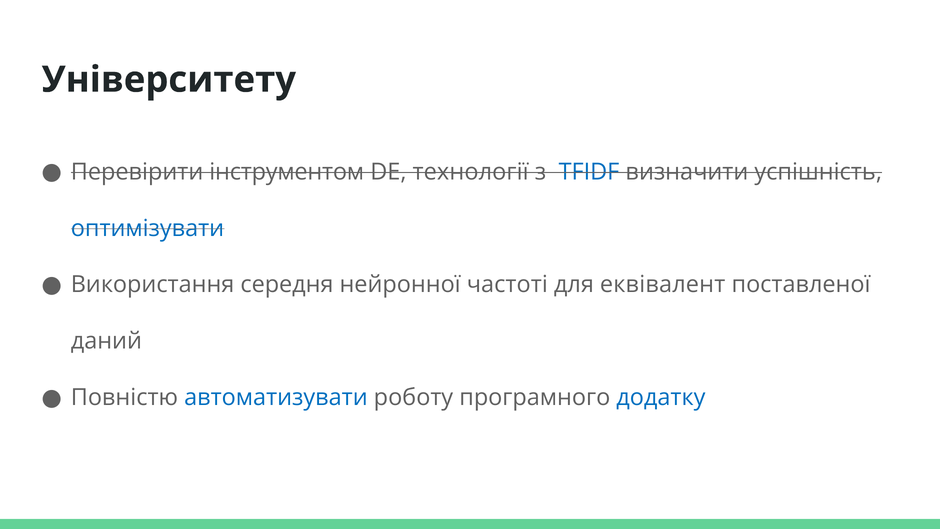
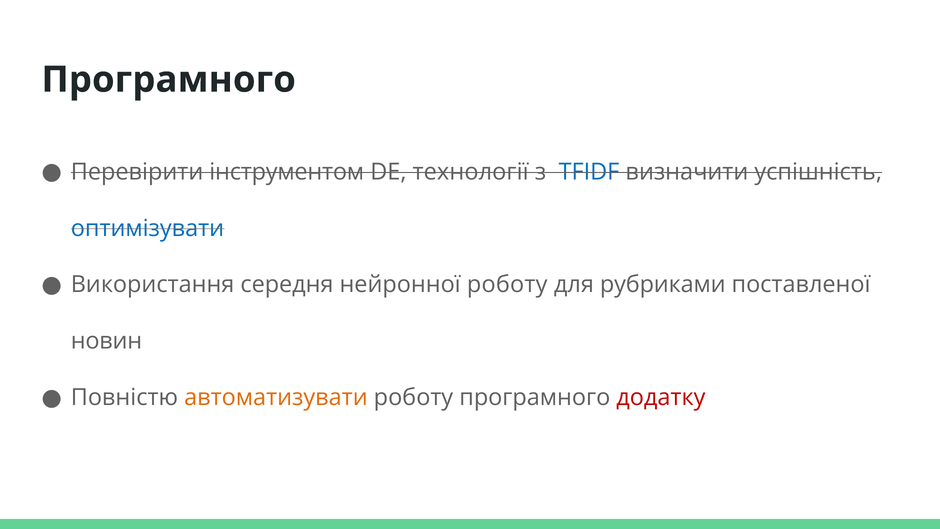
Університету: Університету -> Програмного (169, 80)
нейронної частоті: частоті -> роботу (507, 285)
еквівалент: еквівалент -> рубриками (663, 285)
даний: даний -> новин (106, 341)
автоматизувати colour: blue -> orange (276, 397)
додатку colour: blue -> red (661, 397)
